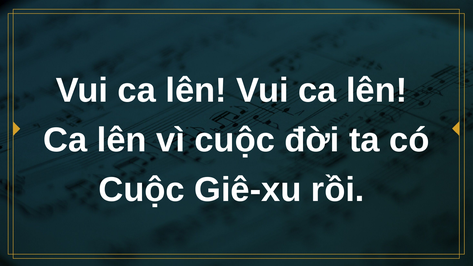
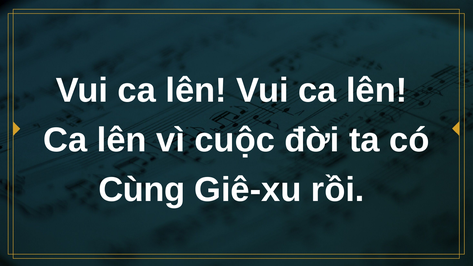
Cuộc: Cuộc -> Cùng (142, 190)
